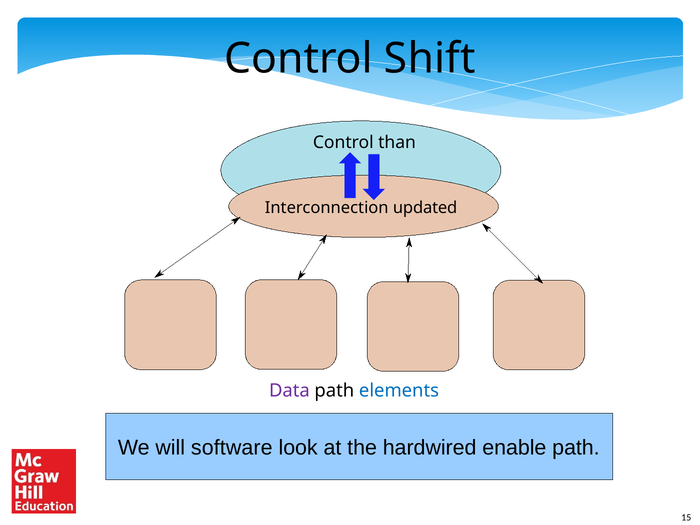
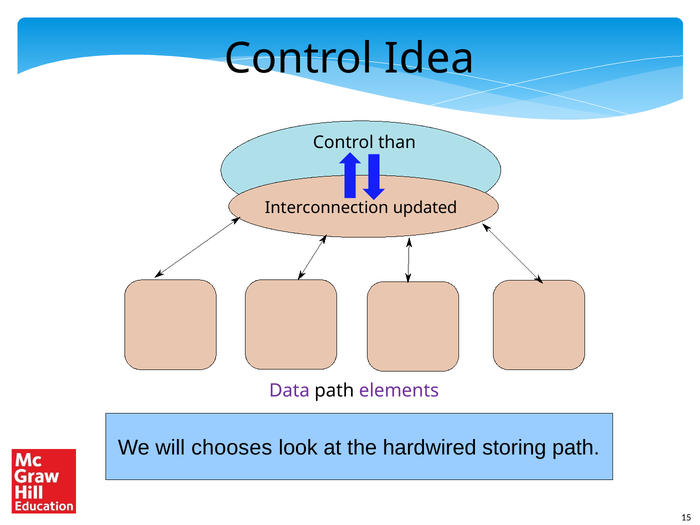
Shift: Shift -> Idea (430, 59)
elements colour: blue -> purple (399, 391)
software: software -> chooses (232, 448)
enable: enable -> storing (514, 448)
